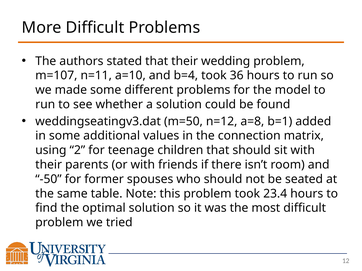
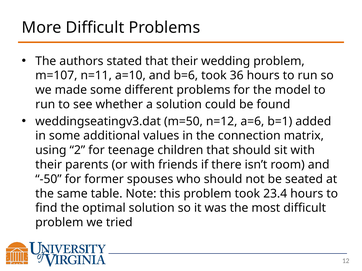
b=4: b=4 -> b=6 (186, 76)
a=8: a=8 -> a=6 (252, 122)
